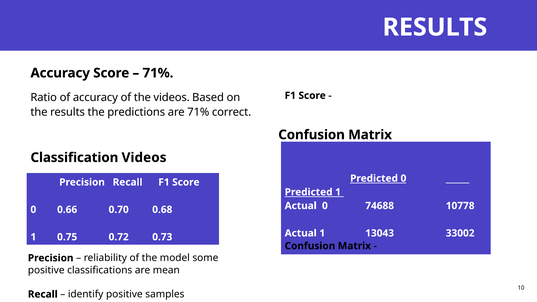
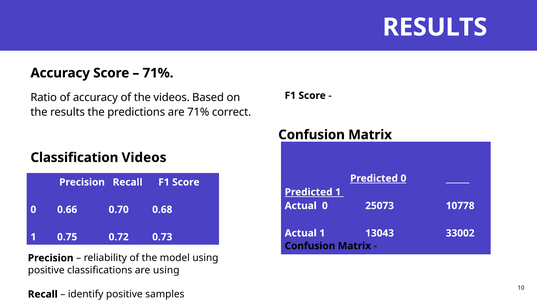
74688: 74688 -> 25073 (380, 206)
model some: some -> using (205, 258)
are mean: mean -> using (166, 270)
